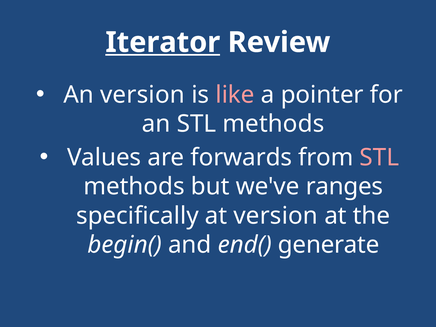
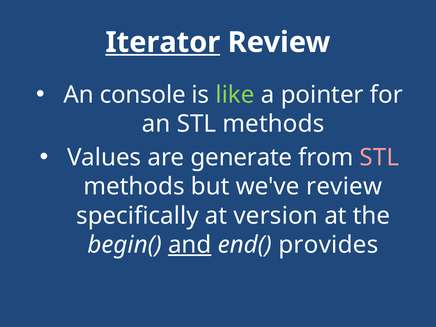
An version: version -> console (143, 95)
like colour: pink -> light green (235, 95)
forwards: forwards -> generate (241, 158)
we've ranges: ranges -> review (344, 187)
and underline: none -> present (190, 245)
generate: generate -> provides (328, 245)
